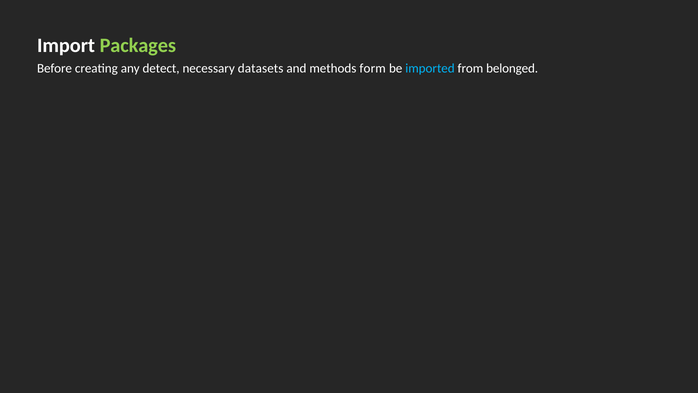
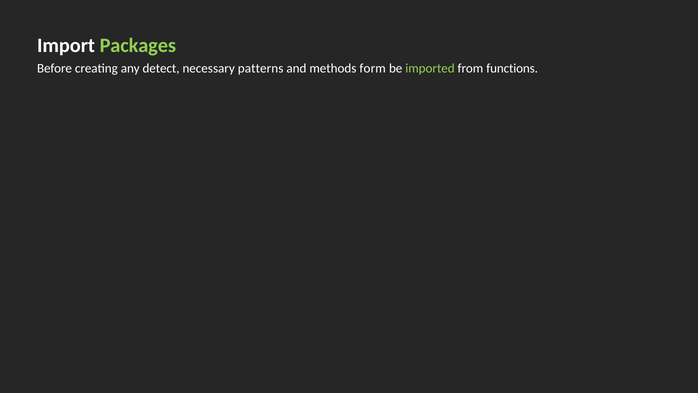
datasets: datasets -> patterns (261, 68)
imported colour: light blue -> light green (430, 68)
belonged: belonged -> functions (512, 68)
